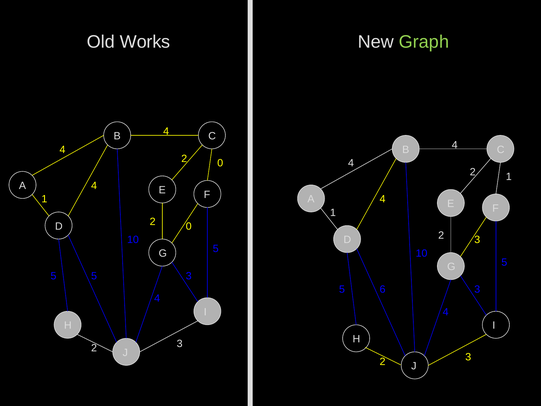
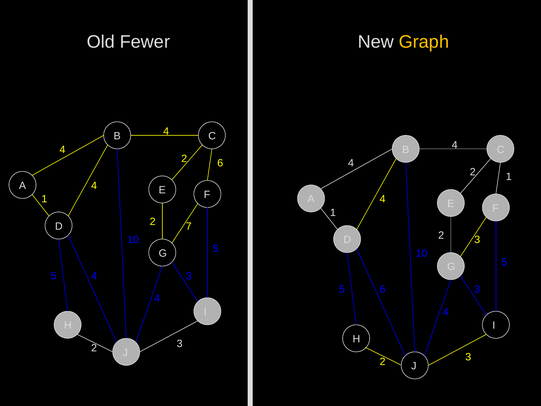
Works: Works -> Fewer (145, 42)
Graph colour: light green -> yellow (424, 42)
0: 0 -> 6 (220, 163)
0: 0 -> 7 (189, 226)
5 5: 5 -> 4 (94, 276)
